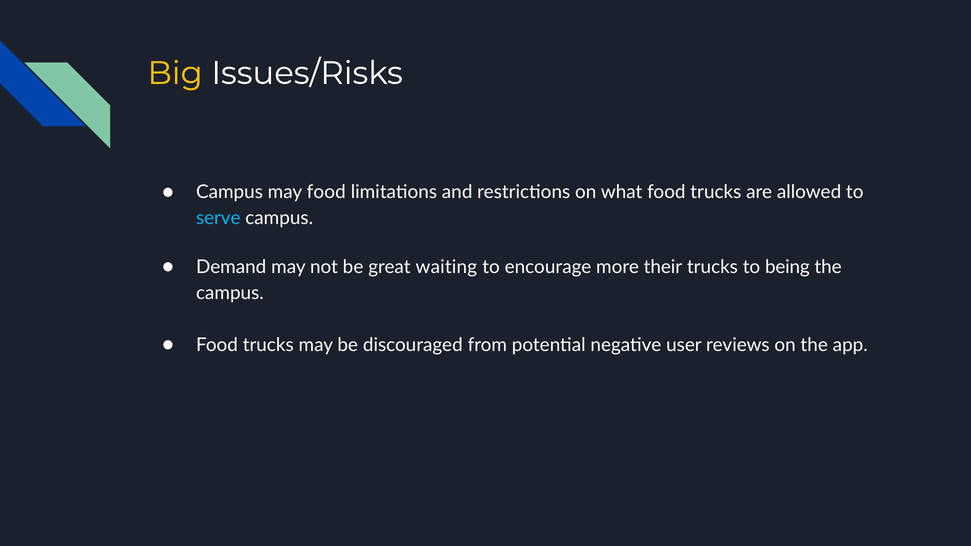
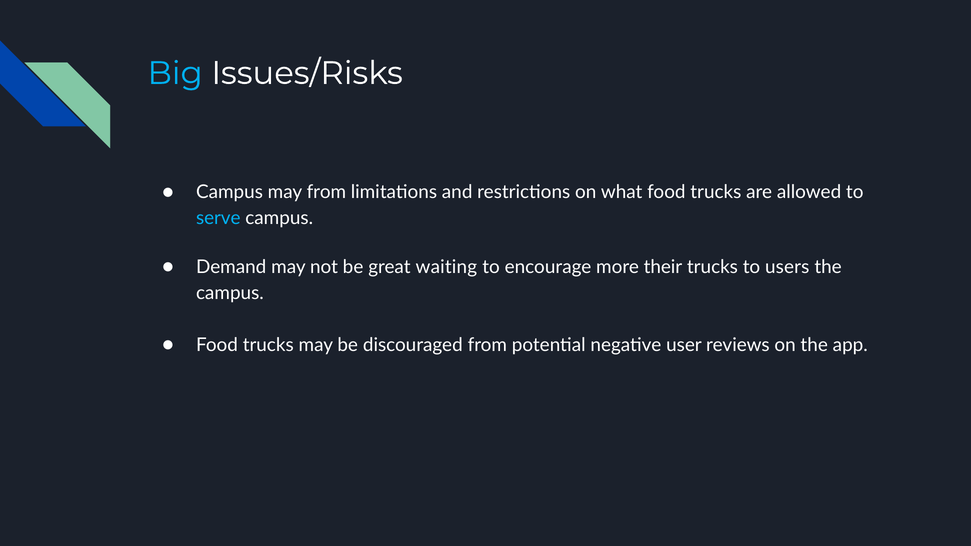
Big colour: yellow -> light blue (175, 73)
may food: food -> from (326, 192)
being: being -> users (787, 267)
